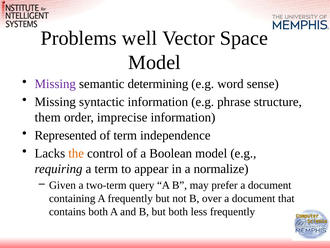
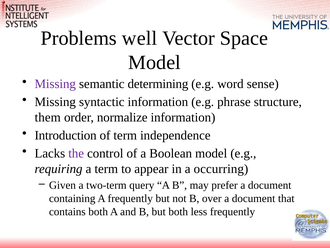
imprecise: imprecise -> normalize (122, 117)
Represented: Represented -> Introduction (66, 135)
the colour: orange -> purple (76, 153)
normalize: normalize -> occurring (221, 169)
